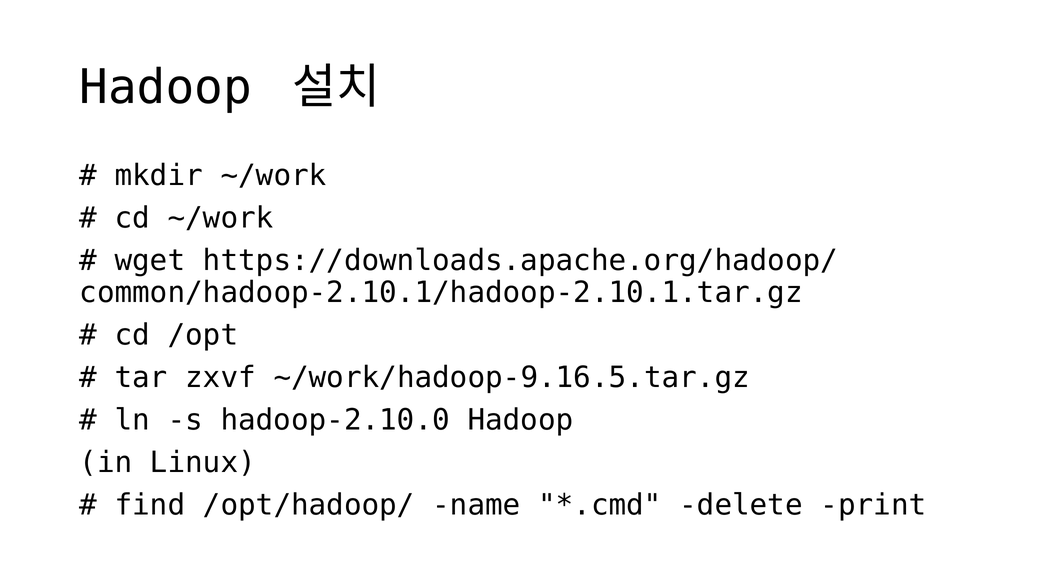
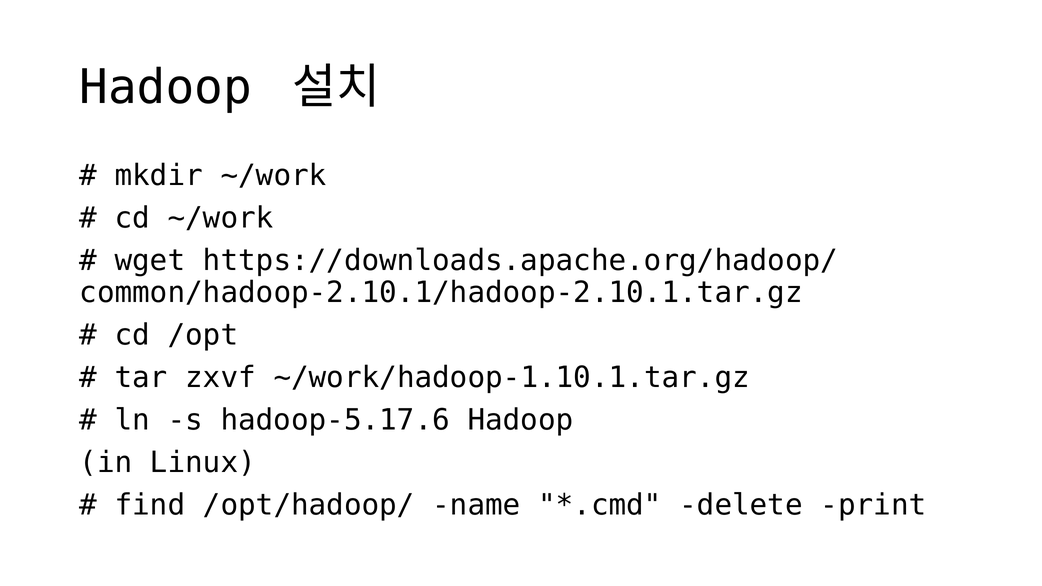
~/work/hadoop-9.16.5.tar.gz: ~/work/hadoop-9.16.5.tar.gz -> ~/work/hadoop-1.10.1.tar.gz (512, 378)
hadoop-2.10.0: hadoop-2.10.0 -> hadoop-5.17.6 (335, 420)
